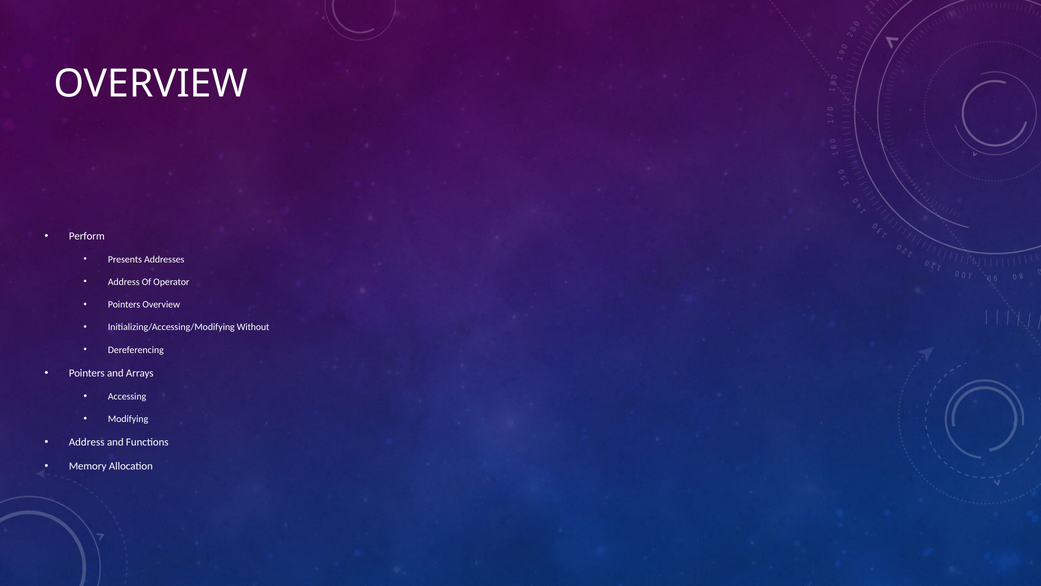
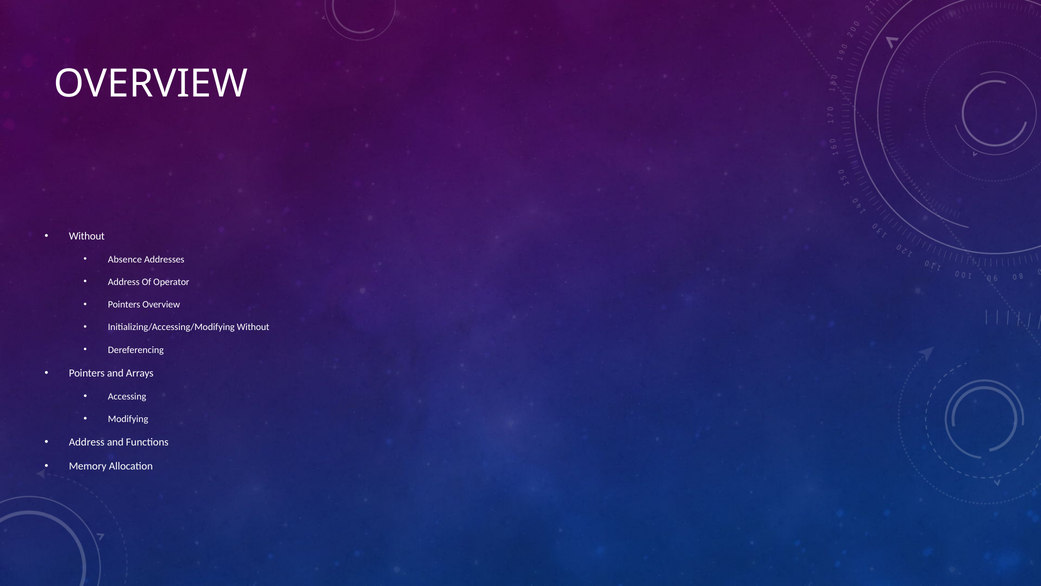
Perform: Perform -> Without (87, 236)
Presents: Presents -> Absence (125, 259)
